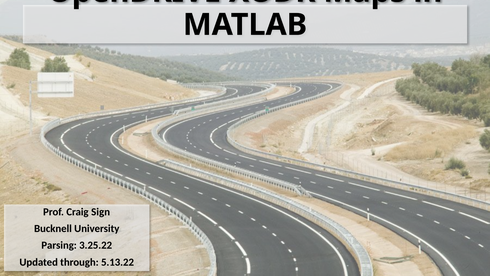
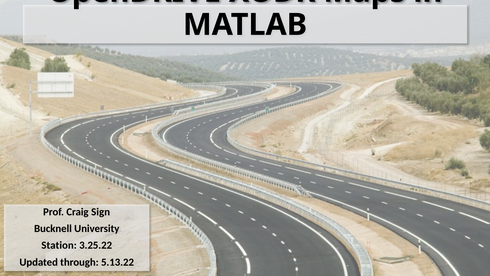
Parsing: Parsing -> Station (59, 245)
